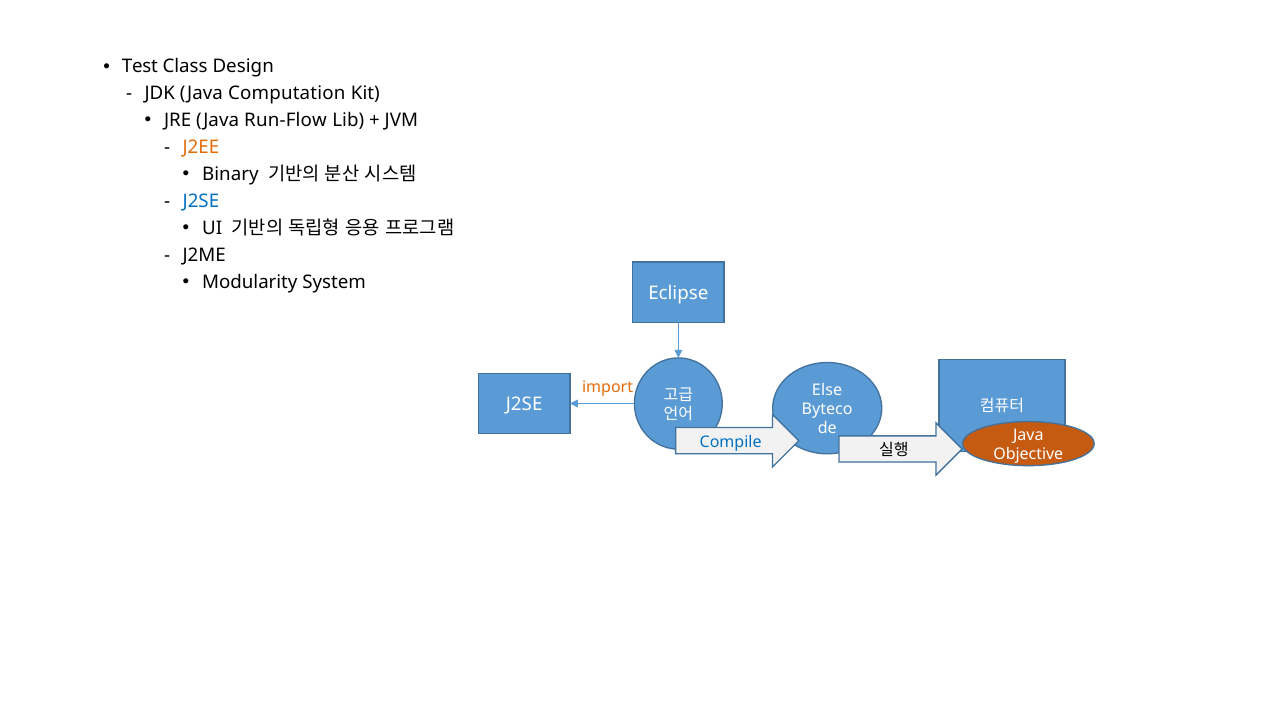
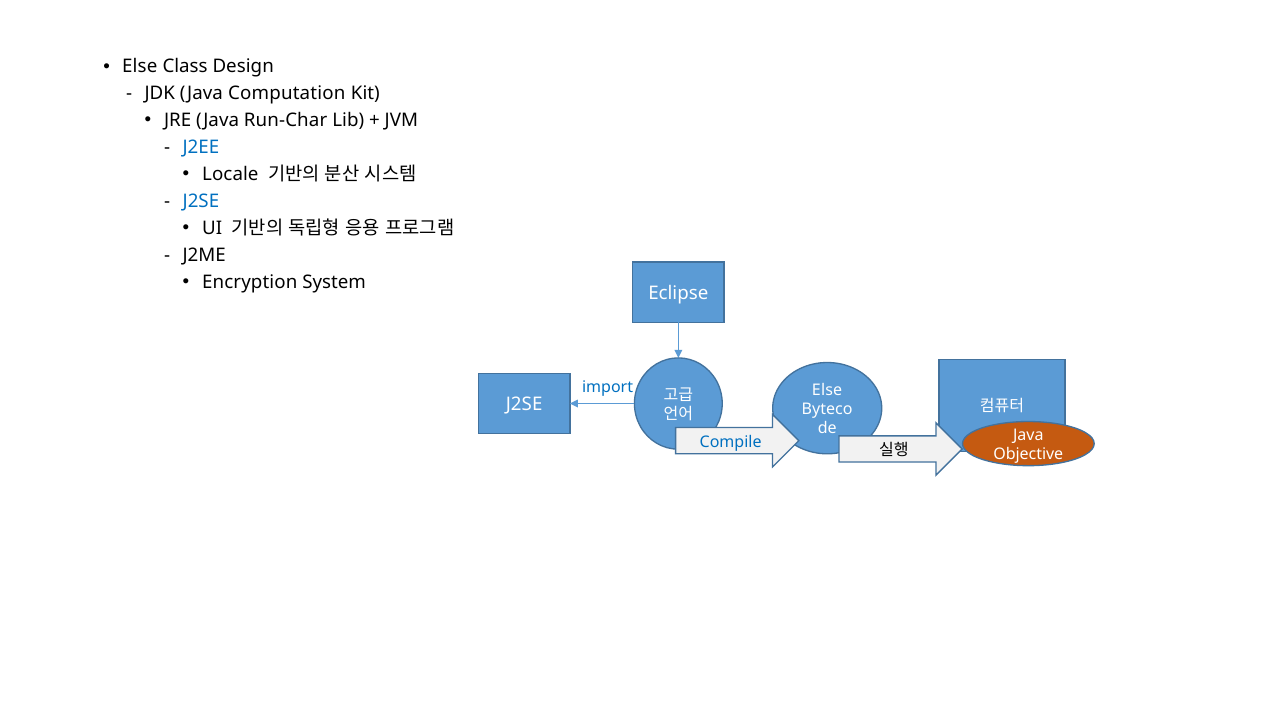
Test: Test -> Else (140, 67)
Run-Flow: Run-Flow -> Run-Char (286, 120)
J2EE colour: orange -> blue (201, 147)
Binary: Binary -> Locale (230, 174)
Modularity: Modularity -> Encryption (250, 282)
import colour: orange -> blue (608, 387)
